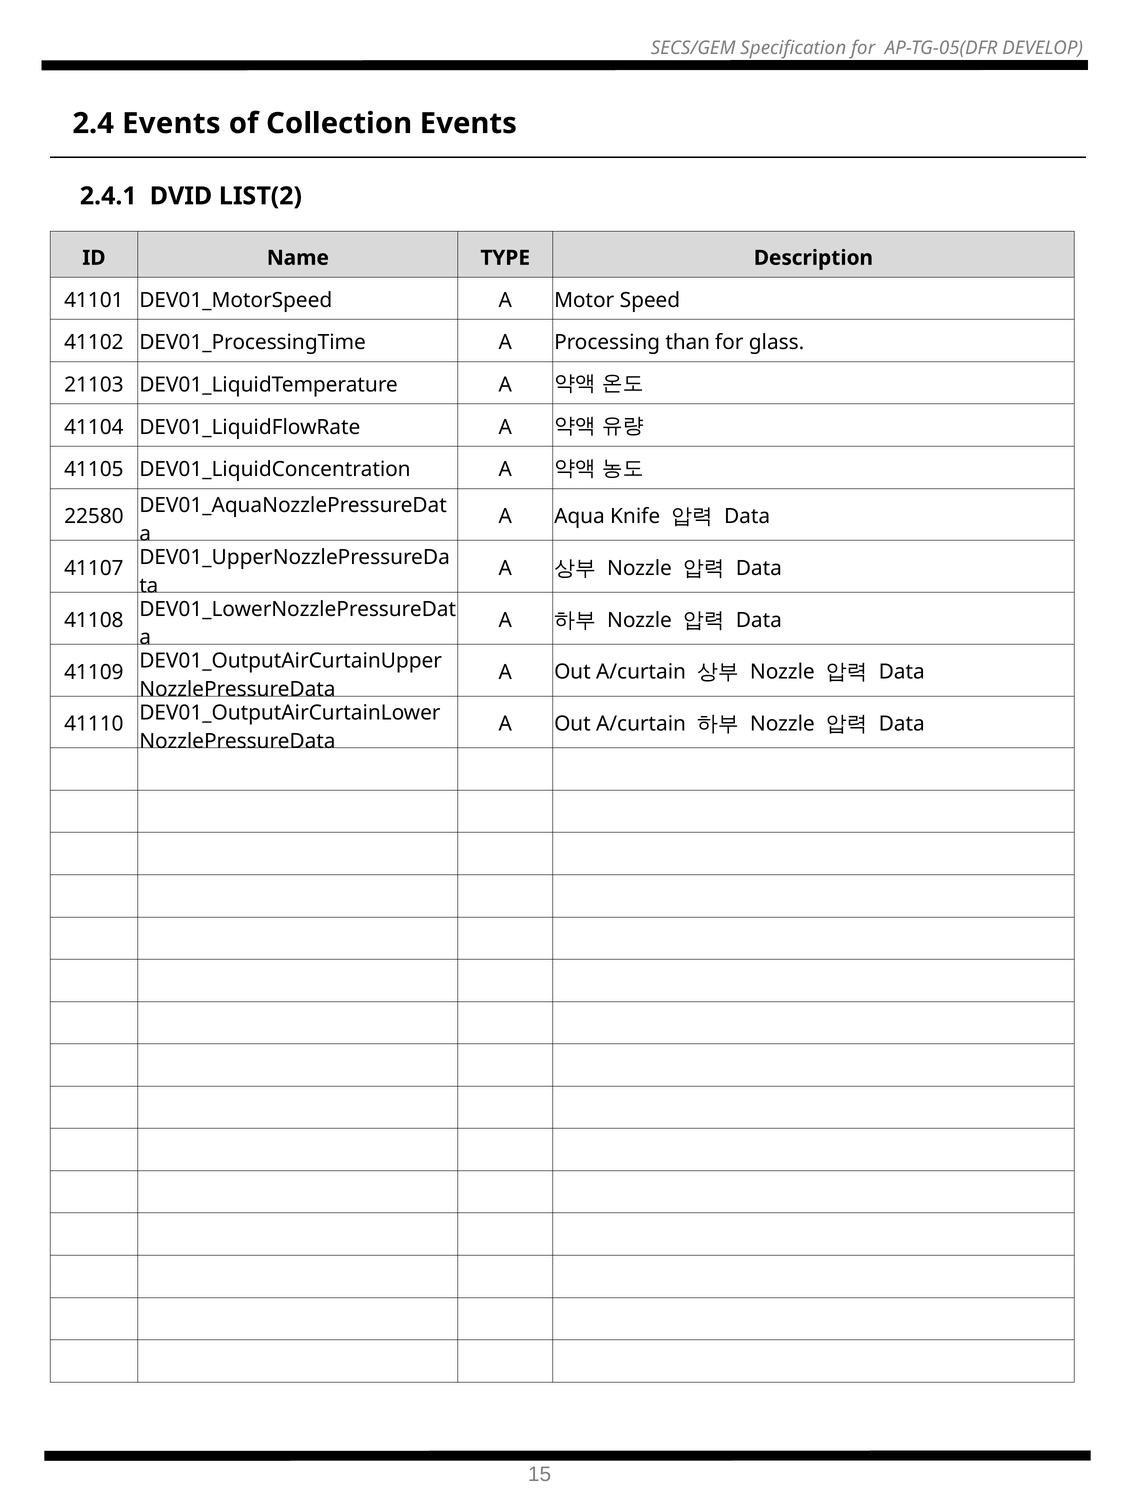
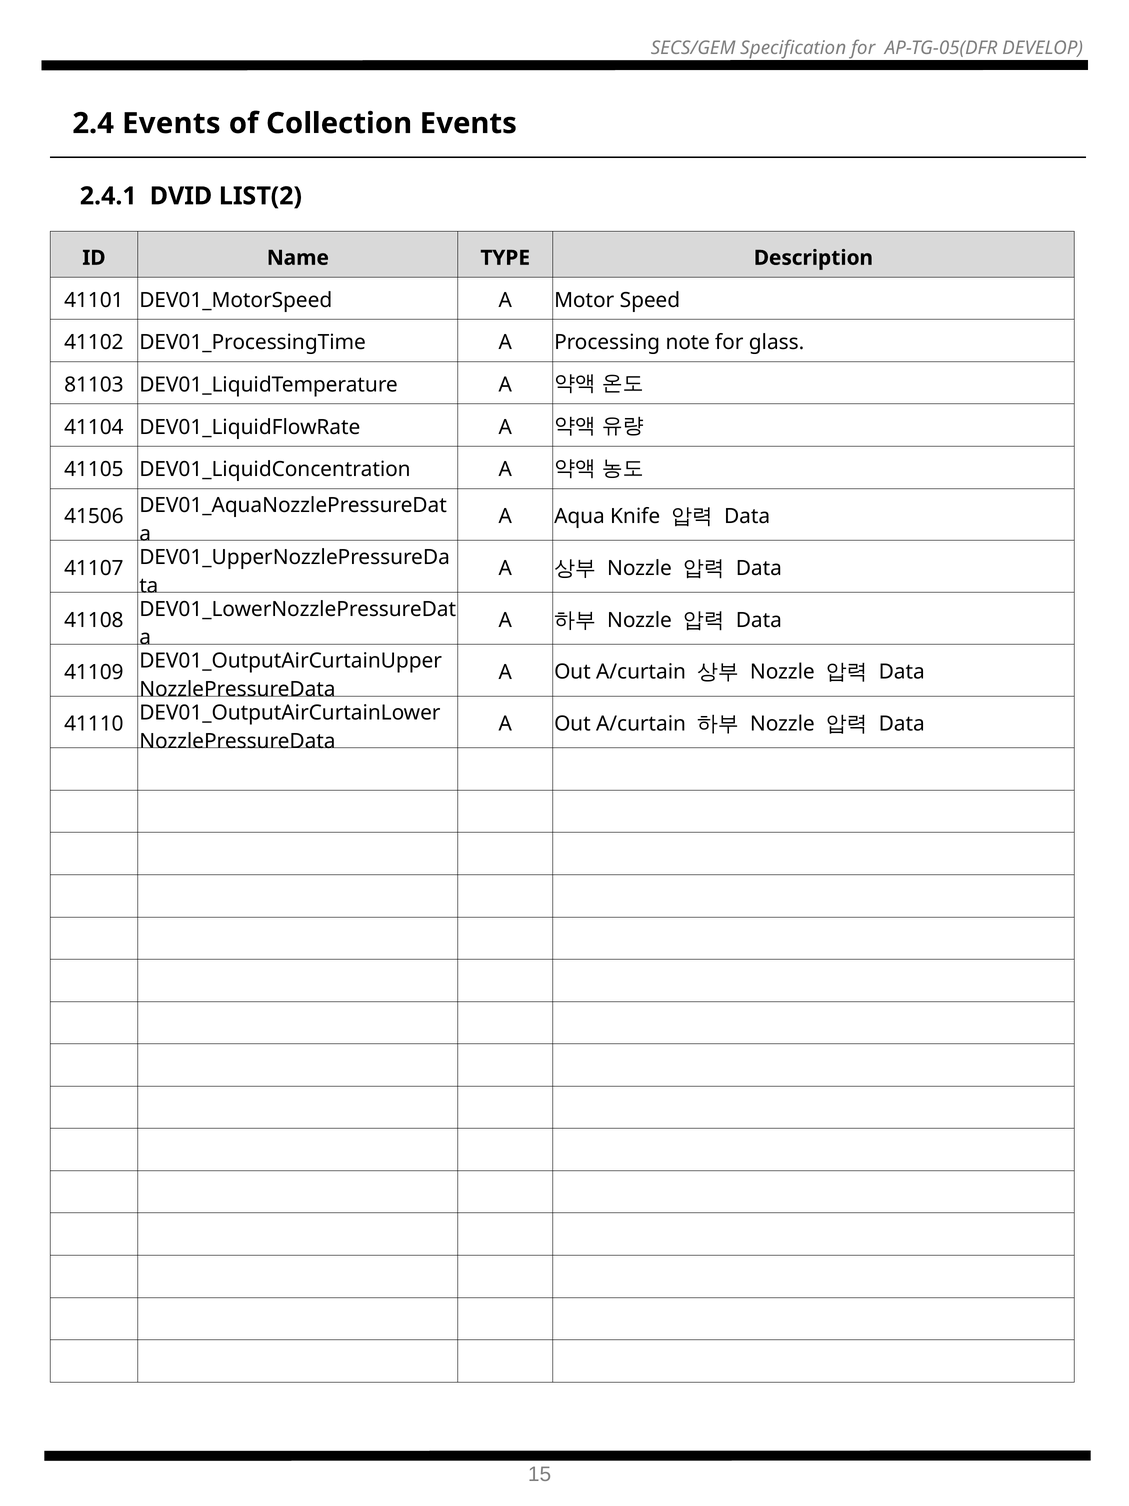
than: than -> note (688, 342)
21103: 21103 -> 81103 (94, 385)
22580: 22580 -> 41506 (94, 516)
